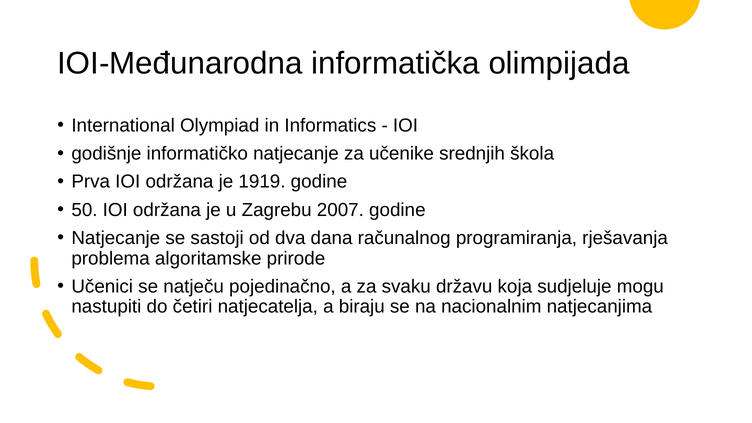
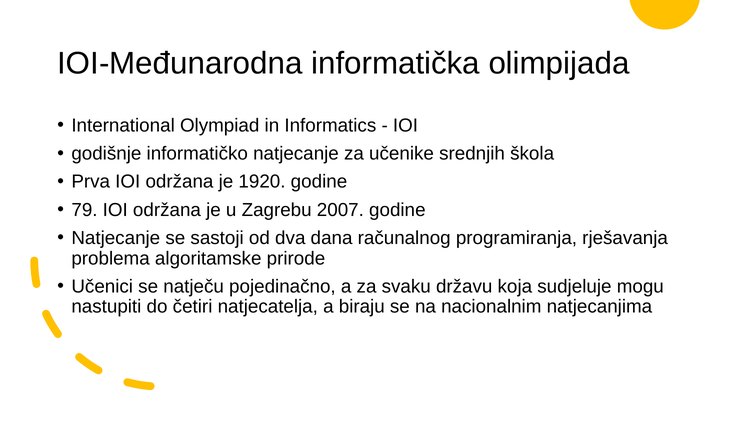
1919: 1919 -> 1920 (262, 182)
50: 50 -> 79 (84, 210)
